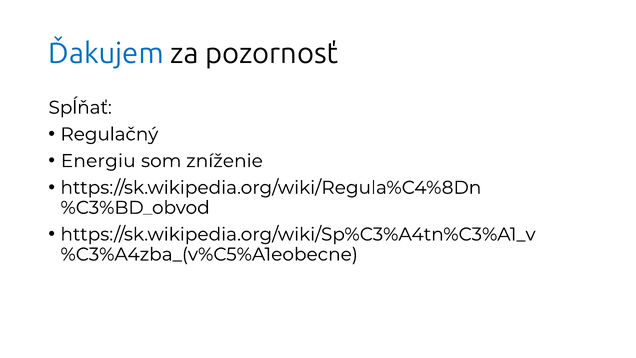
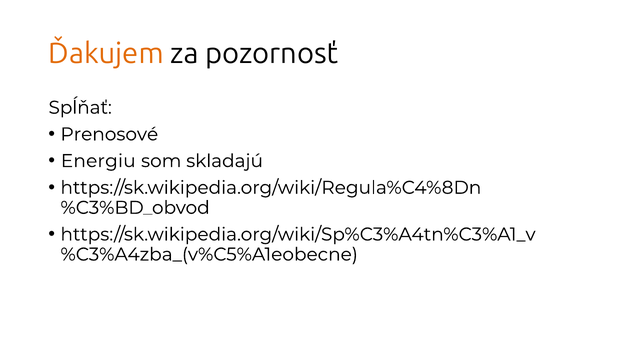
Ďakujem colour: blue -> orange (106, 53)
Regulačný: Regulačný -> Prenosové (109, 134)
zníženie: zníženie -> skladajú (225, 161)
